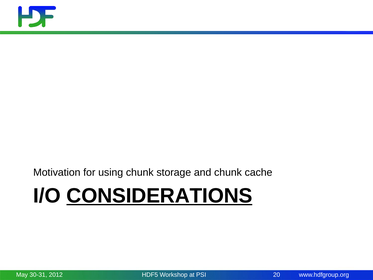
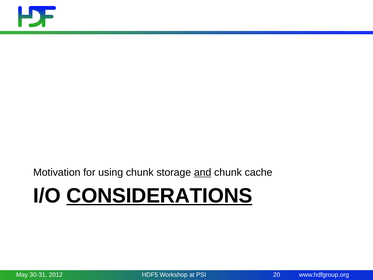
and underline: none -> present (203, 172)
